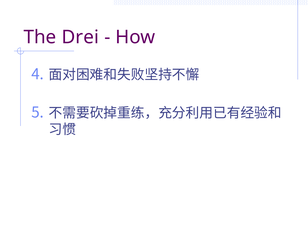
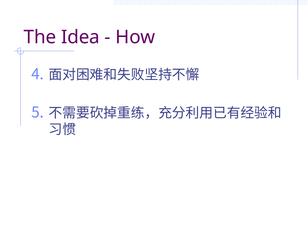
Drei: Drei -> Idea (80, 37)
